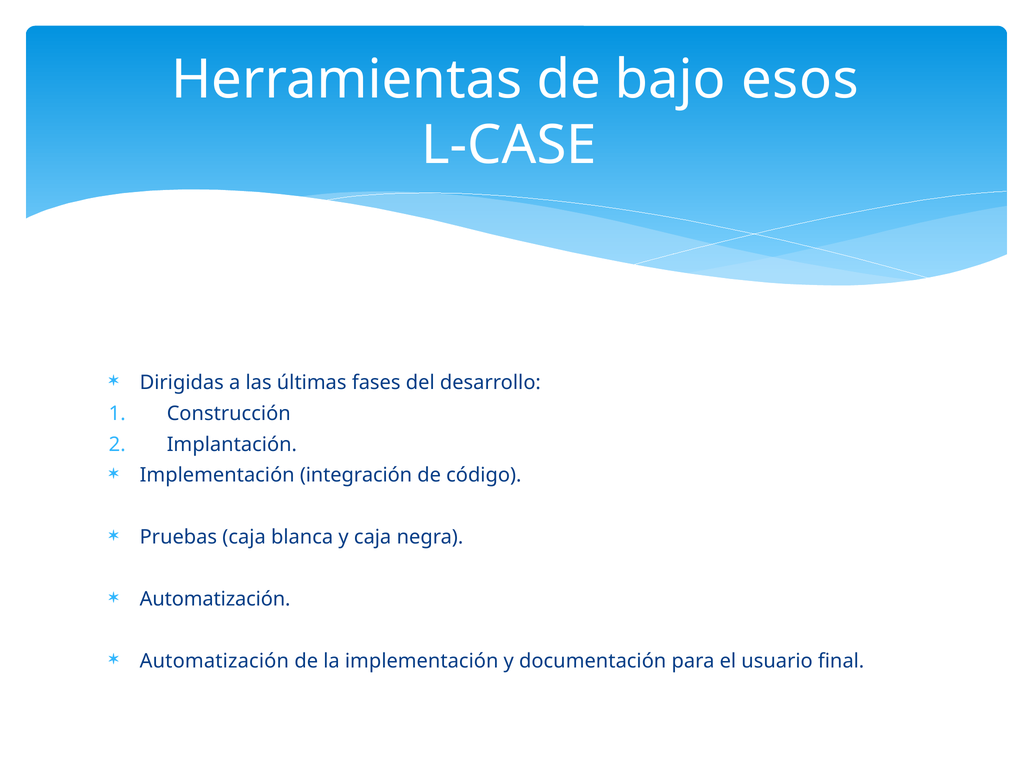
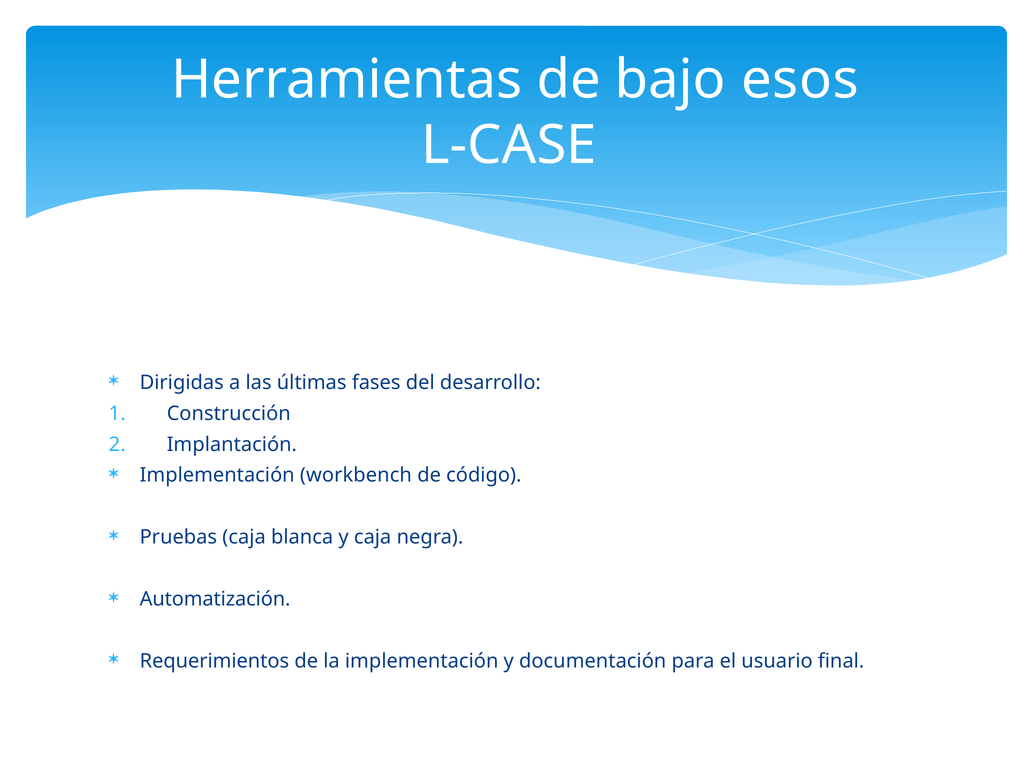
integración: integración -> workbench (356, 475)
Automatización: Automatización -> Requerimientos (214, 661)
